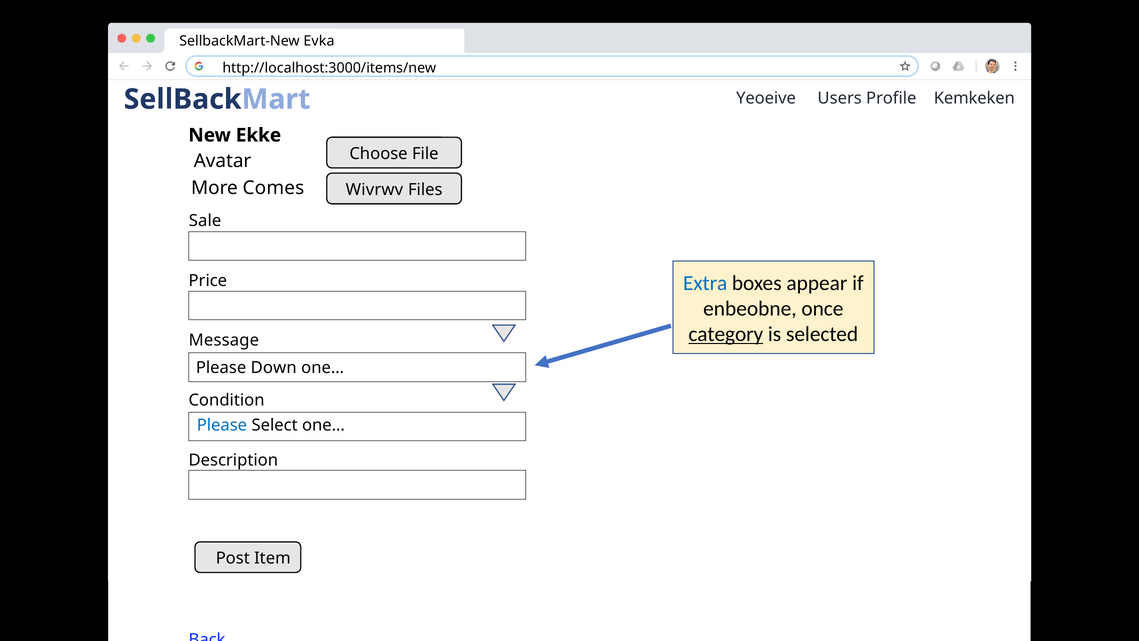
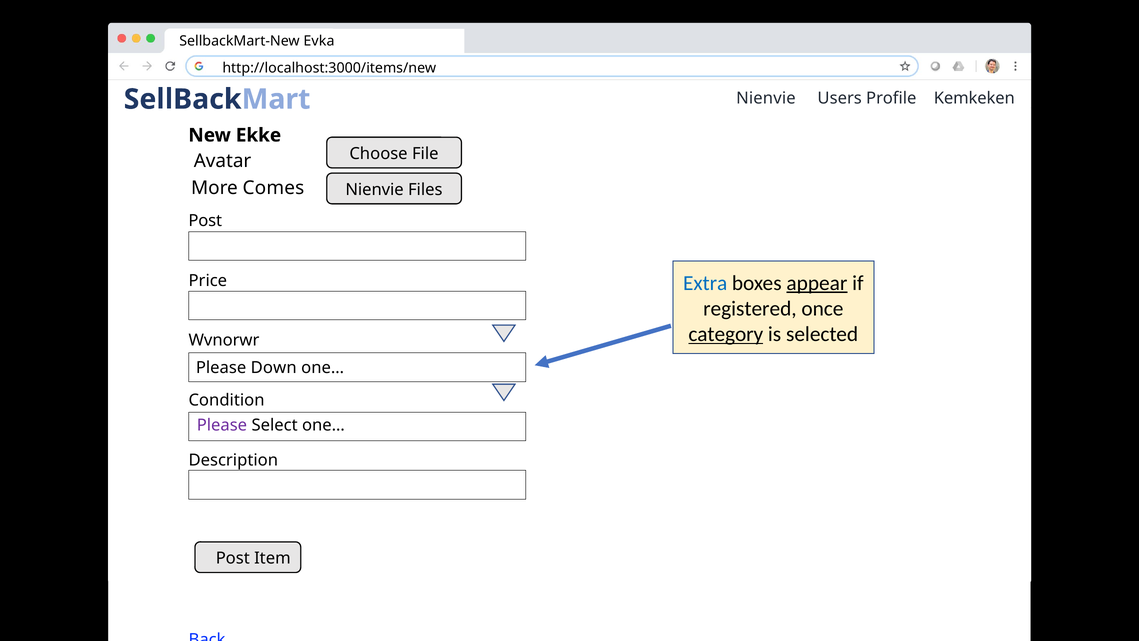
SellBackMart Yeoeive: Yeoeive -> Nienvie (766, 98)
Wivrwv: Wivrwv -> Nienvie (375, 190)
Sale: Sale -> Post (205, 221)
appear underline: none -> present (817, 283)
enbeobne: enbeobne -> registered (750, 309)
Message: Message -> Wvnorwr (224, 340)
Please colour: blue -> purple (222, 425)
